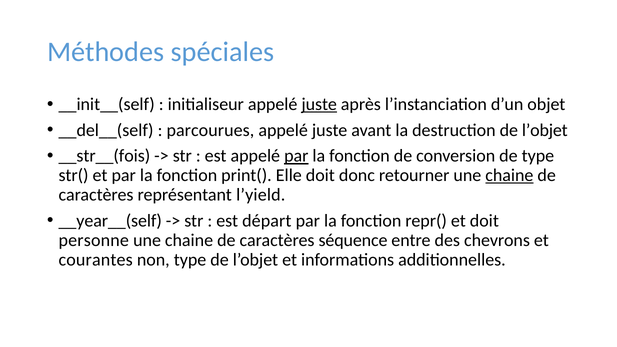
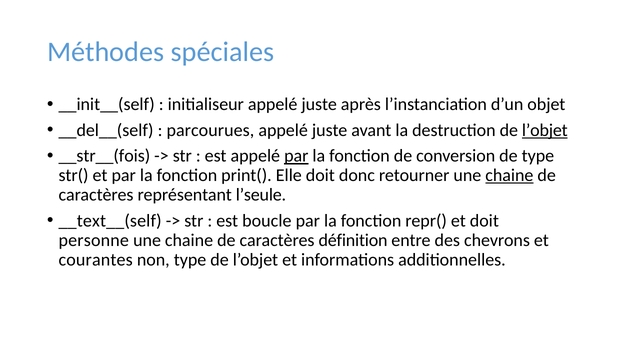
juste underline: present -> none (319, 104)
l’objet underline: none -> present (545, 130)
l’yield: l’yield -> l’seule (261, 195)
__year__(self: __year__(self -> __text__(self (110, 221)
départ: départ -> boucle (267, 221)
séquence: séquence -> définition (353, 240)
